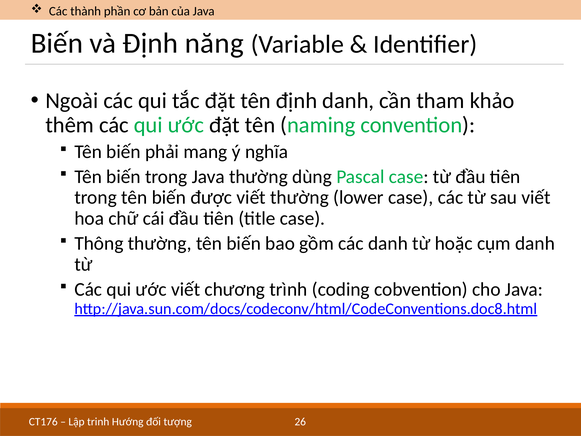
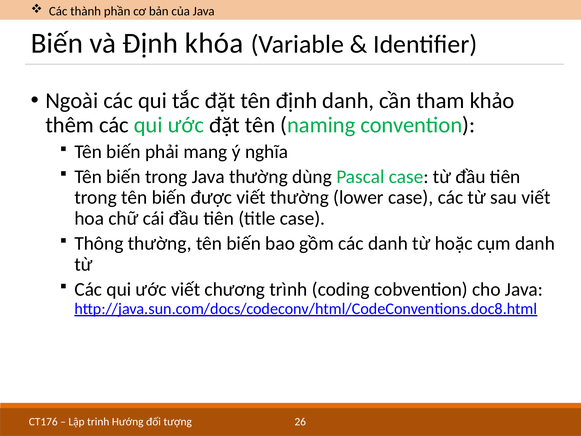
năng: năng -> khóa (214, 43)
